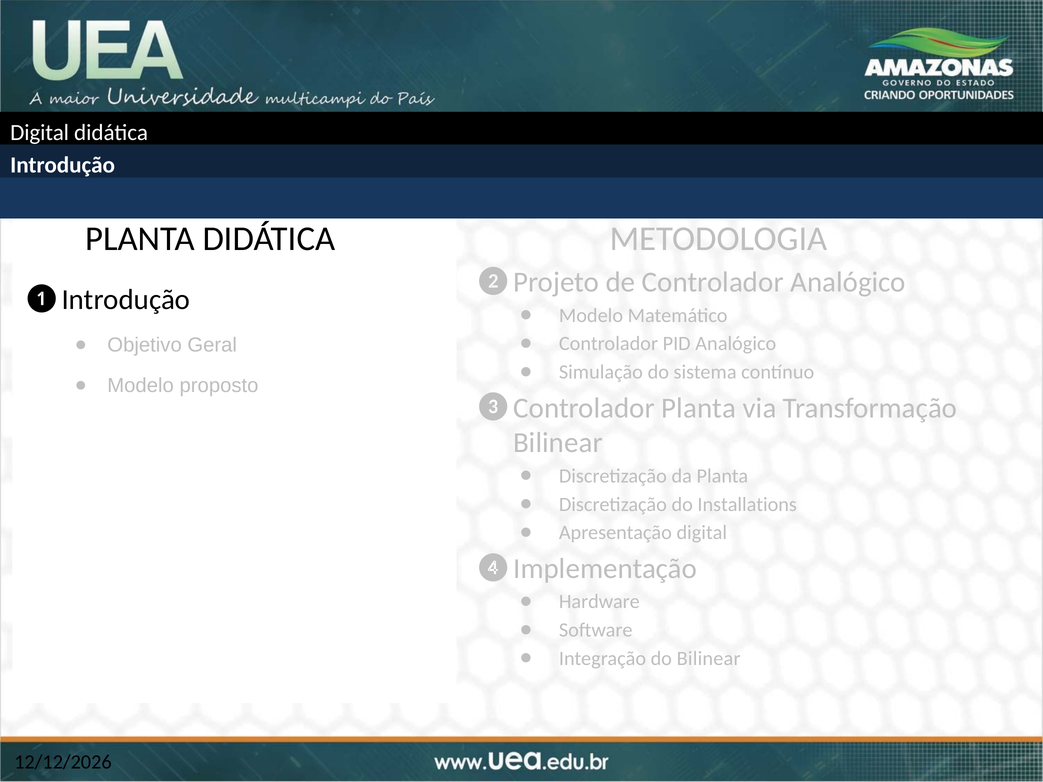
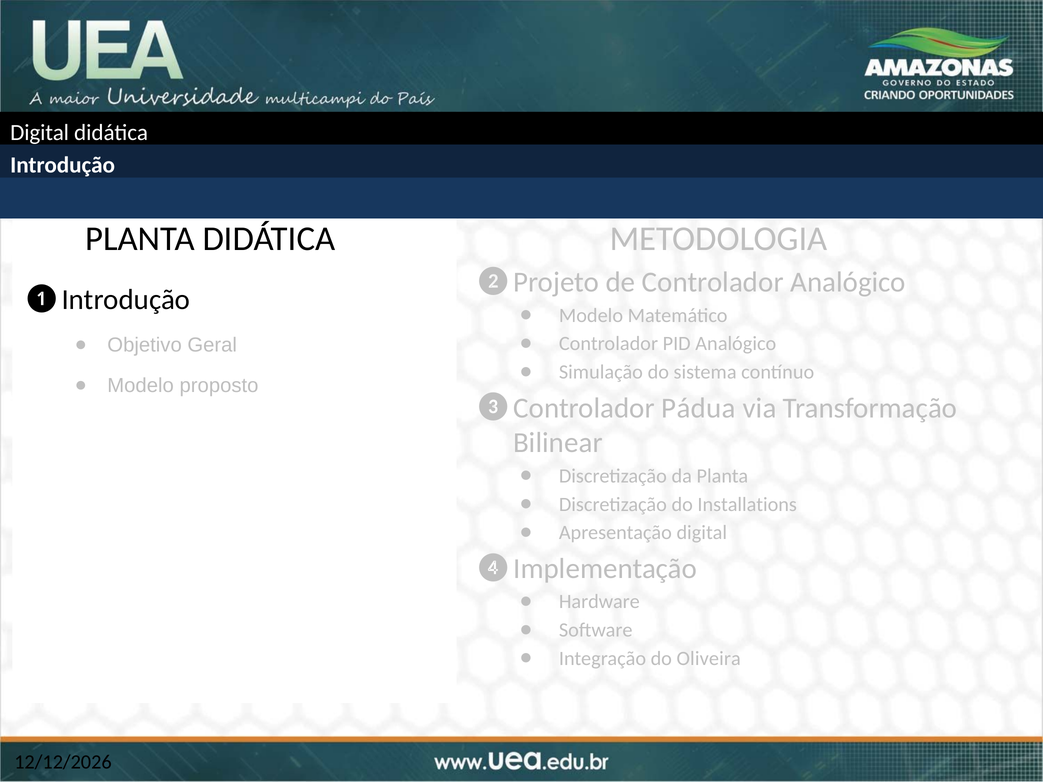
Planta: Planta -> Pádua (699, 408)
do Bilinear: Bilinear -> Oliveira (709, 659)
